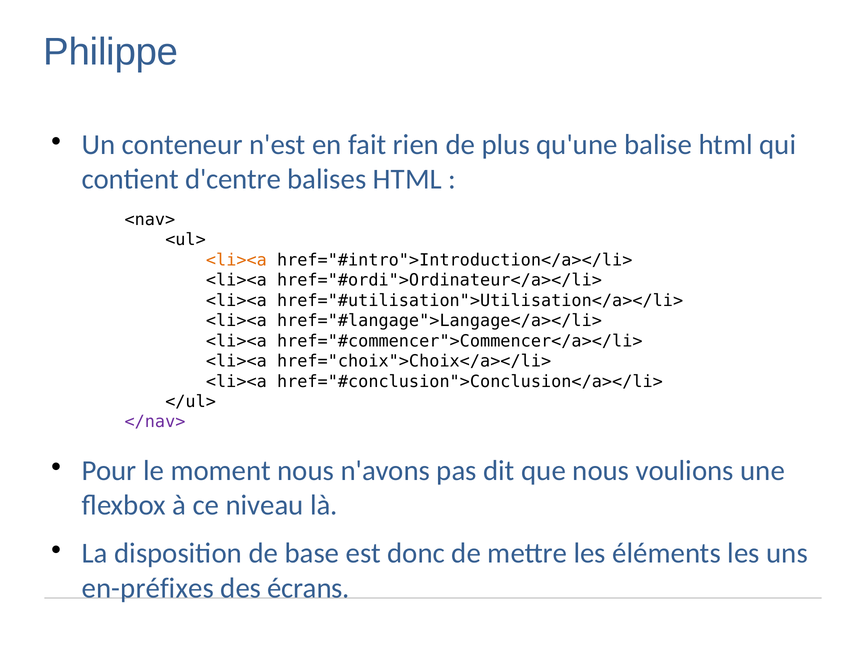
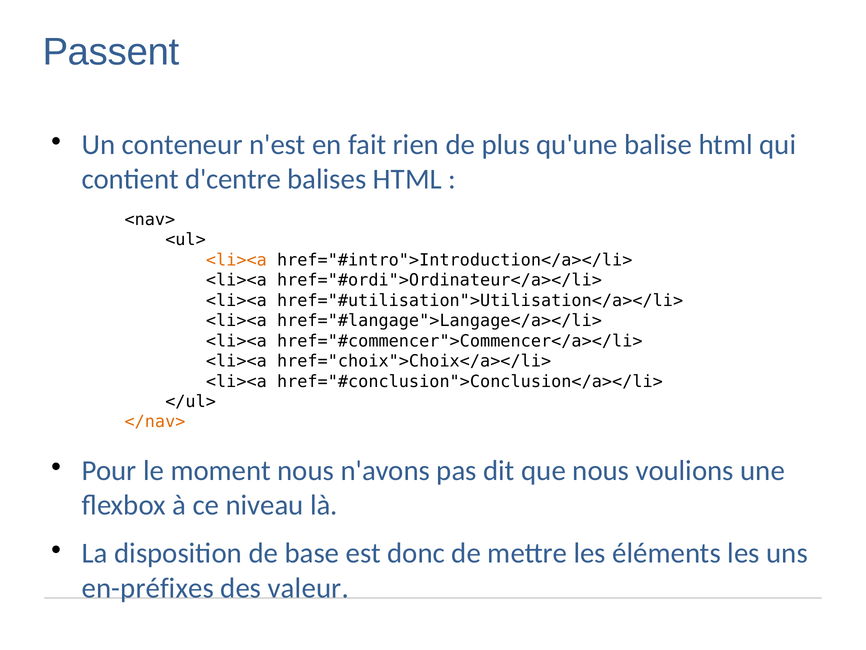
Philippe: Philippe -> Passent (111, 52)
</nav> colour: purple -> orange (155, 422)
écrans: écrans -> valeur (308, 588)
